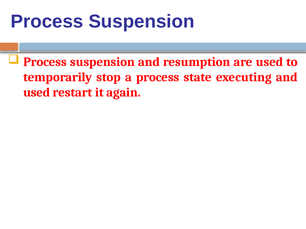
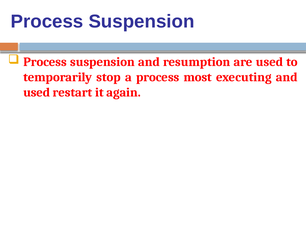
state: state -> most (198, 77)
